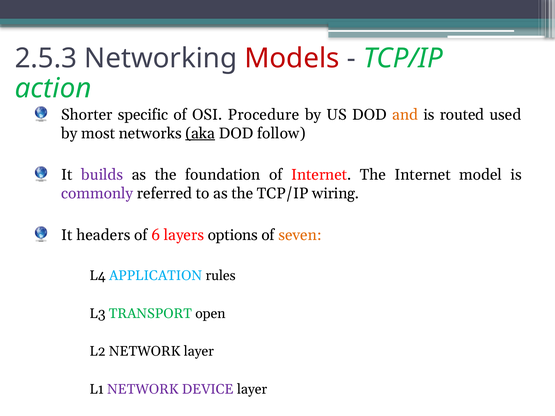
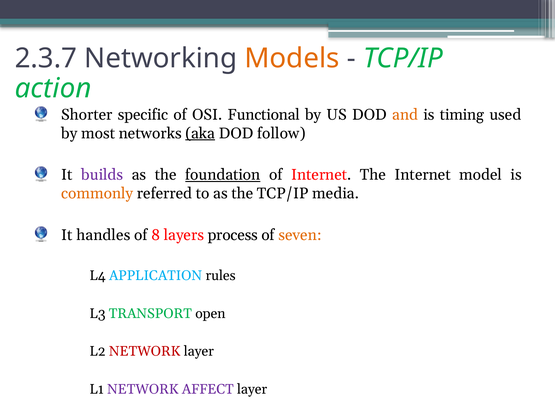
2.5.3: 2.5.3 -> 2.3.7 (46, 58)
Models colour: red -> orange (292, 58)
Procedure: Procedure -> Functional (264, 115)
routed: routed -> timing (462, 115)
foundation underline: none -> present (223, 175)
commonly colour: purple -> orange (97, 193)
wiring: wiring -> media (336, 193)
headers: headers -> handles (103, 235)
6: 6 -> 8 (156, 235)
options: options -> process (233, 235)
NETWORK colour: black -> red (145, 352)
DEVICE: DEVICE -> AFFECT (208, 390)
